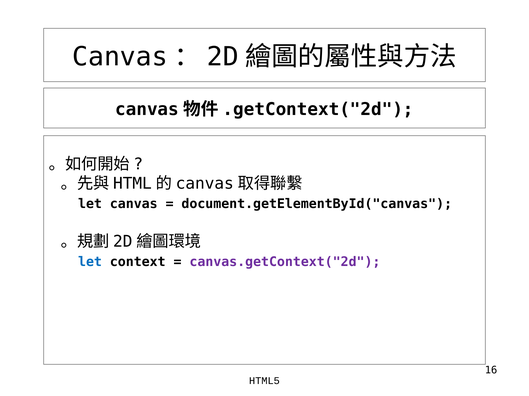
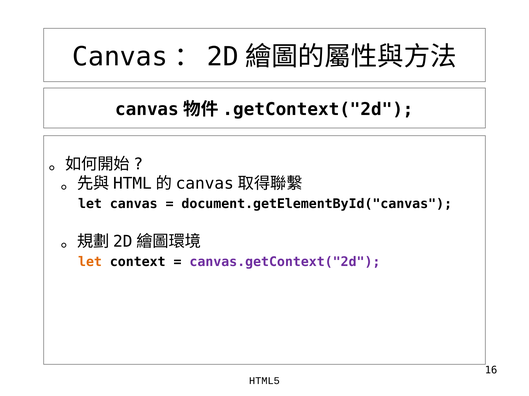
let colour: blue -> orange (90, 262)
